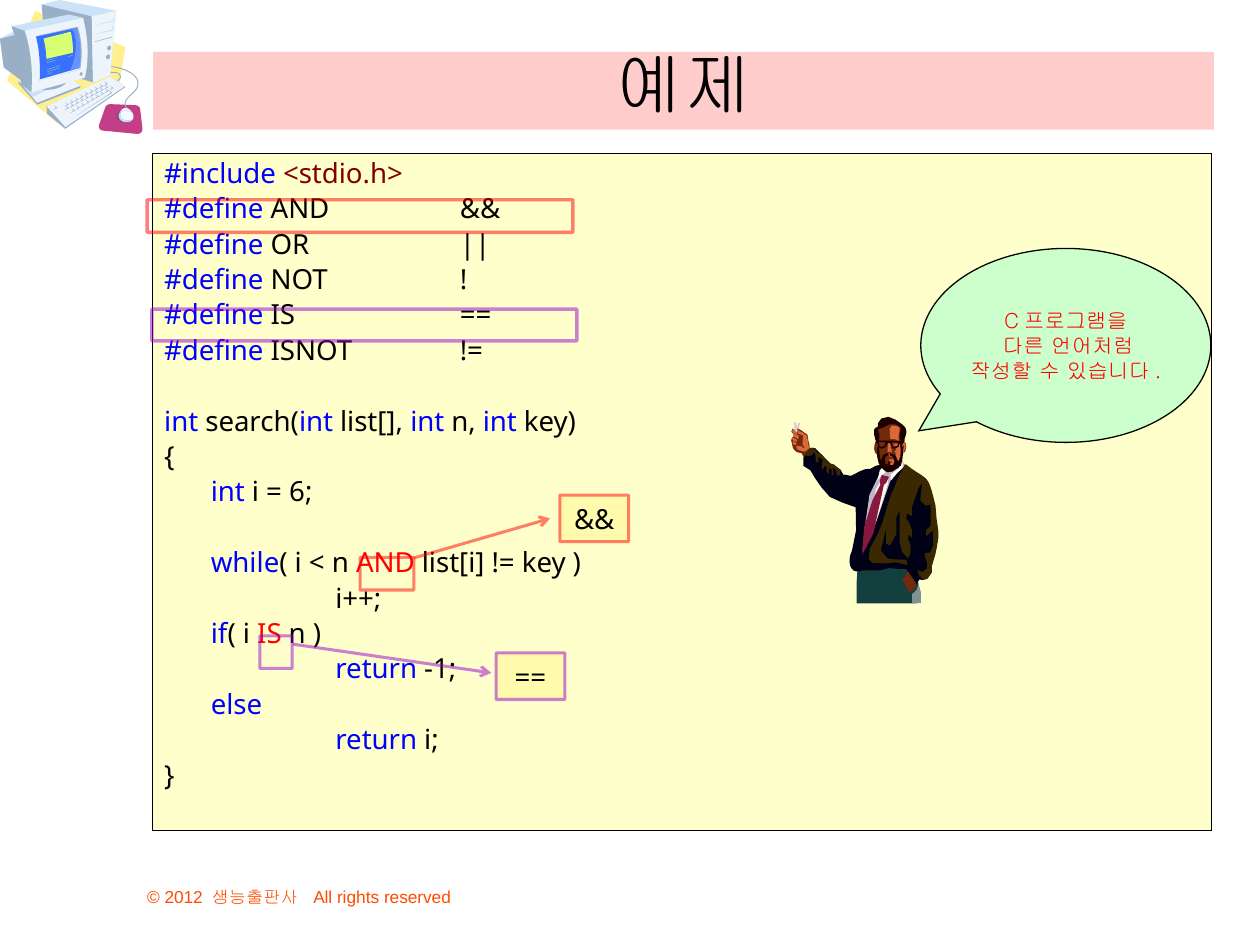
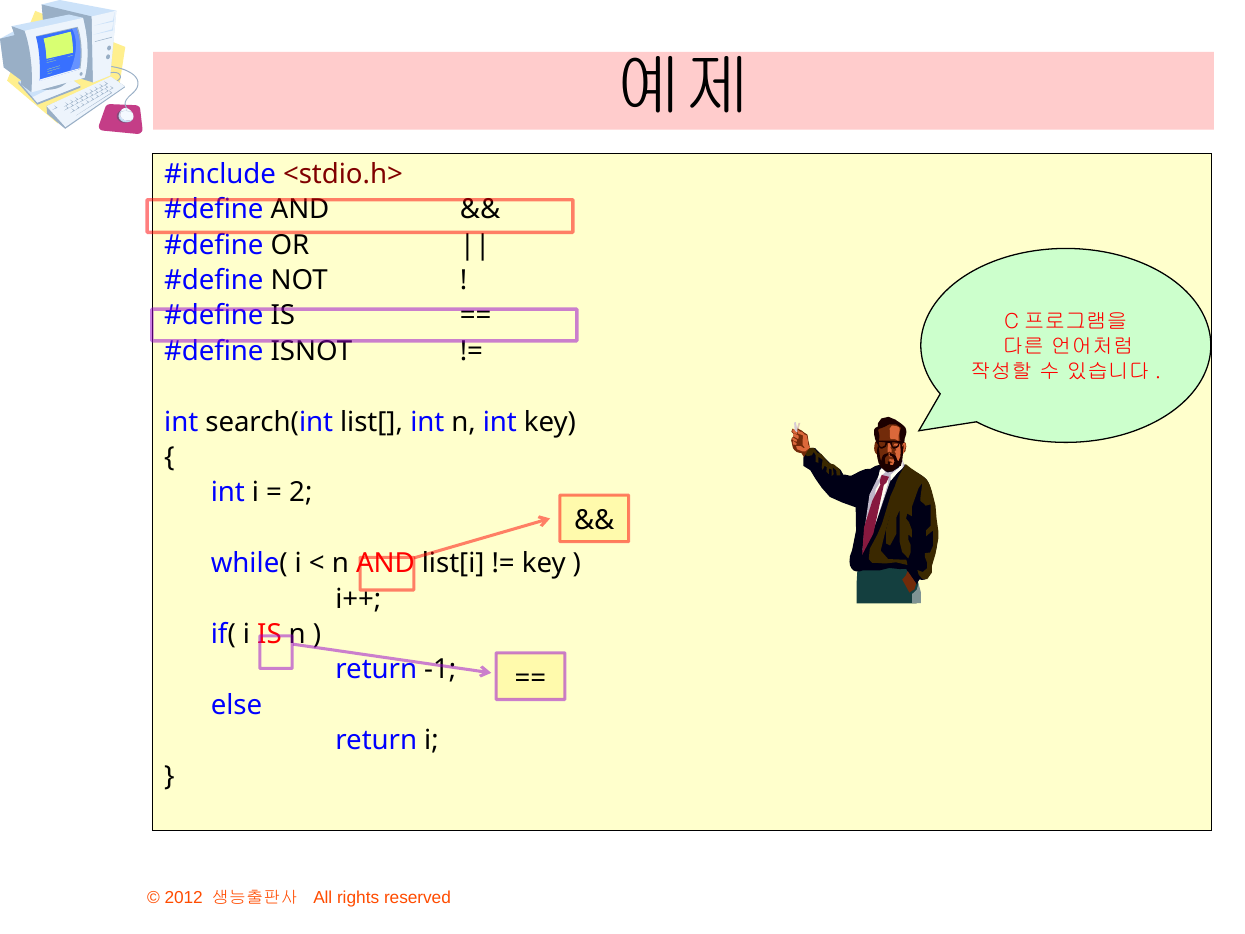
6: 6 -> 2 (301, 493)
